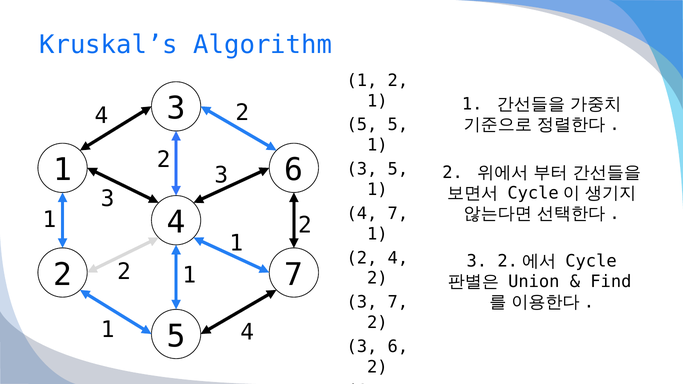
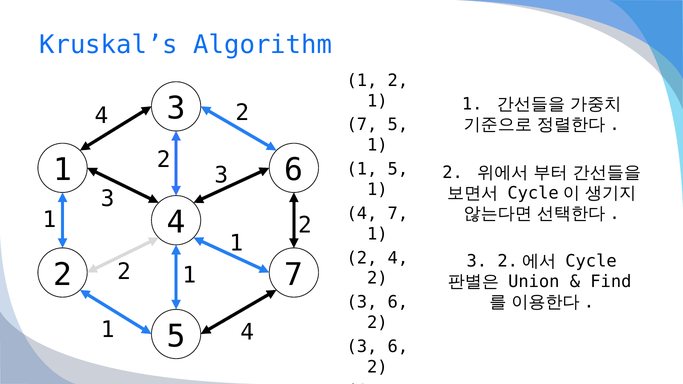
5: 5 -> 7 (362, 125)
3: 3 -> 1 (362, 169)
7: 7 -> 6 (398, 302)
